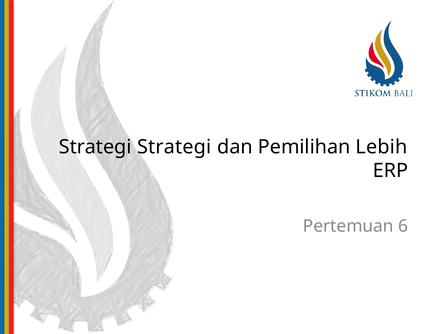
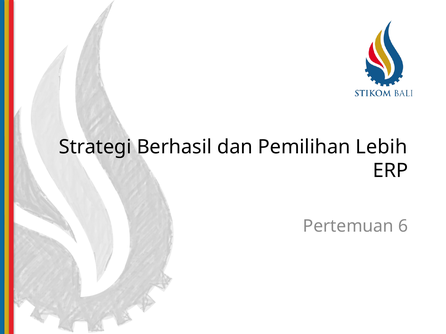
Strategi Strategi: Strategi -> Berhasil (174, 147)
